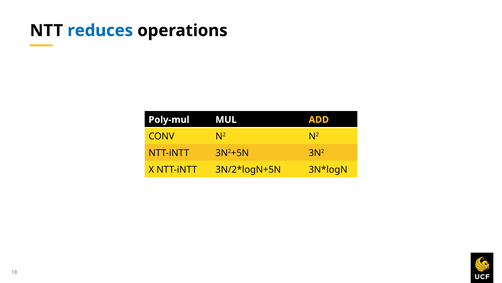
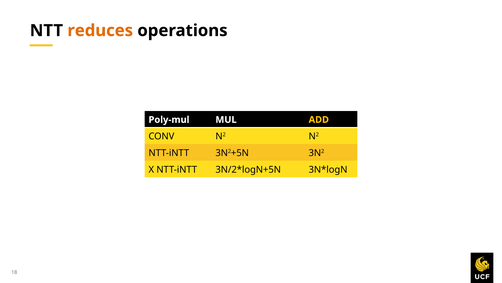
reduces colour: blue -> orange (100, 30)
